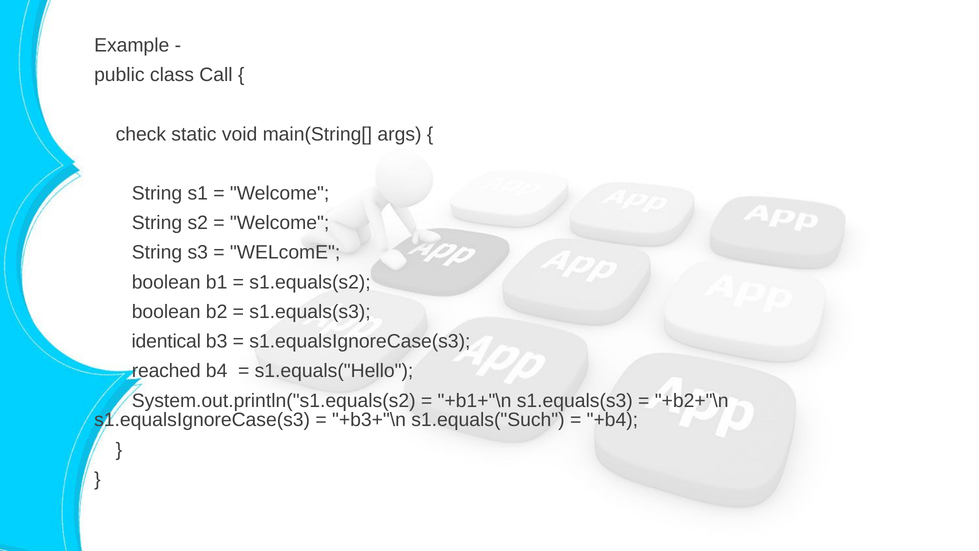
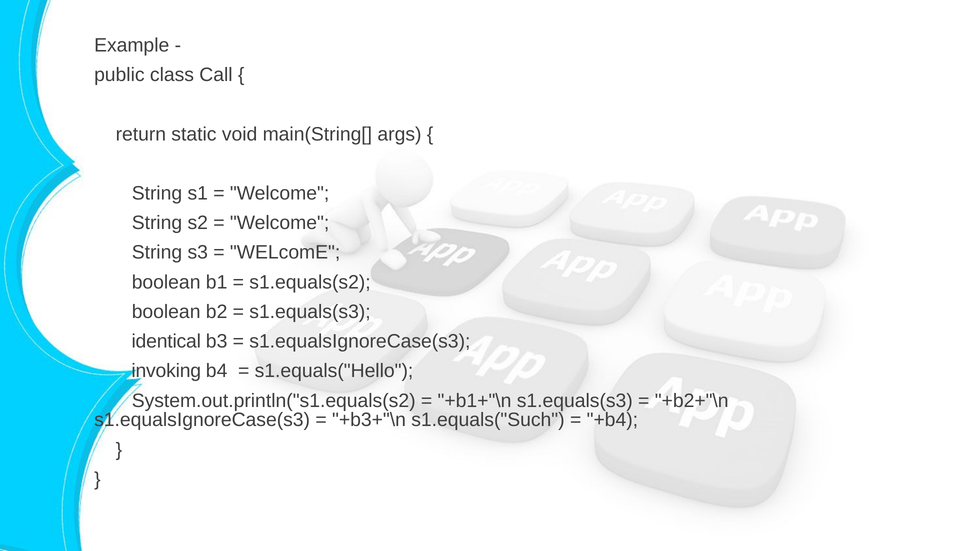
check: check -> return (141, 134)
reached: reached -> invoking (166, 371)
